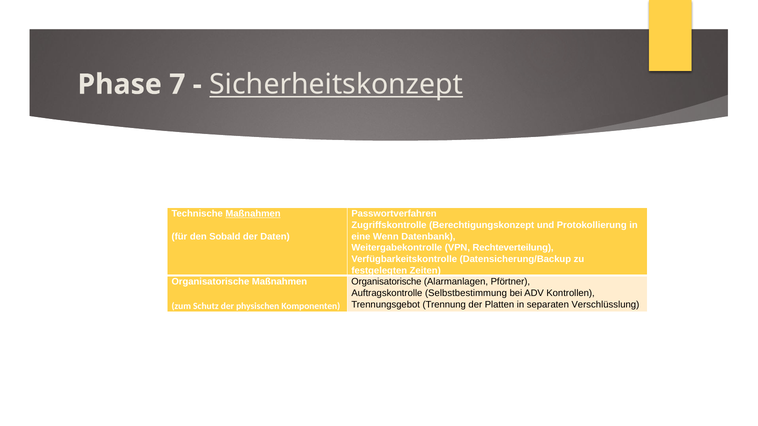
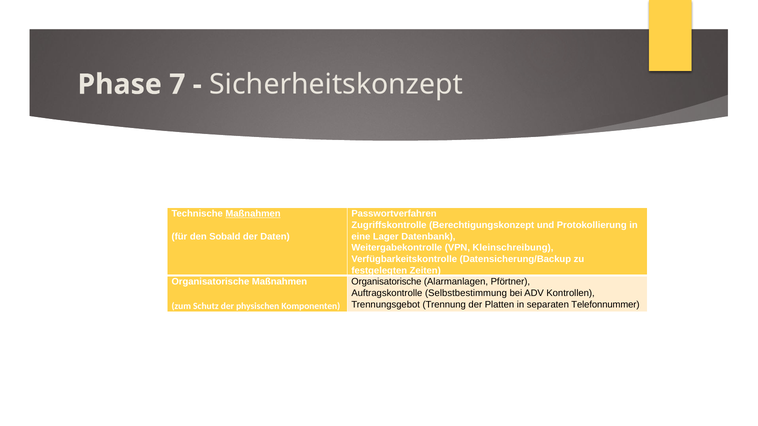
Sicherheitskonzept underline: present -> none (336, 84)
Wenn: Wenn -> Lager (386, 237)
Rechteverteilung: Rechteverteilung -> Kleinschreibung (513, 248)
Verschlüsslung: Verschlüsslung -> Telefonnummer (605, 305)
